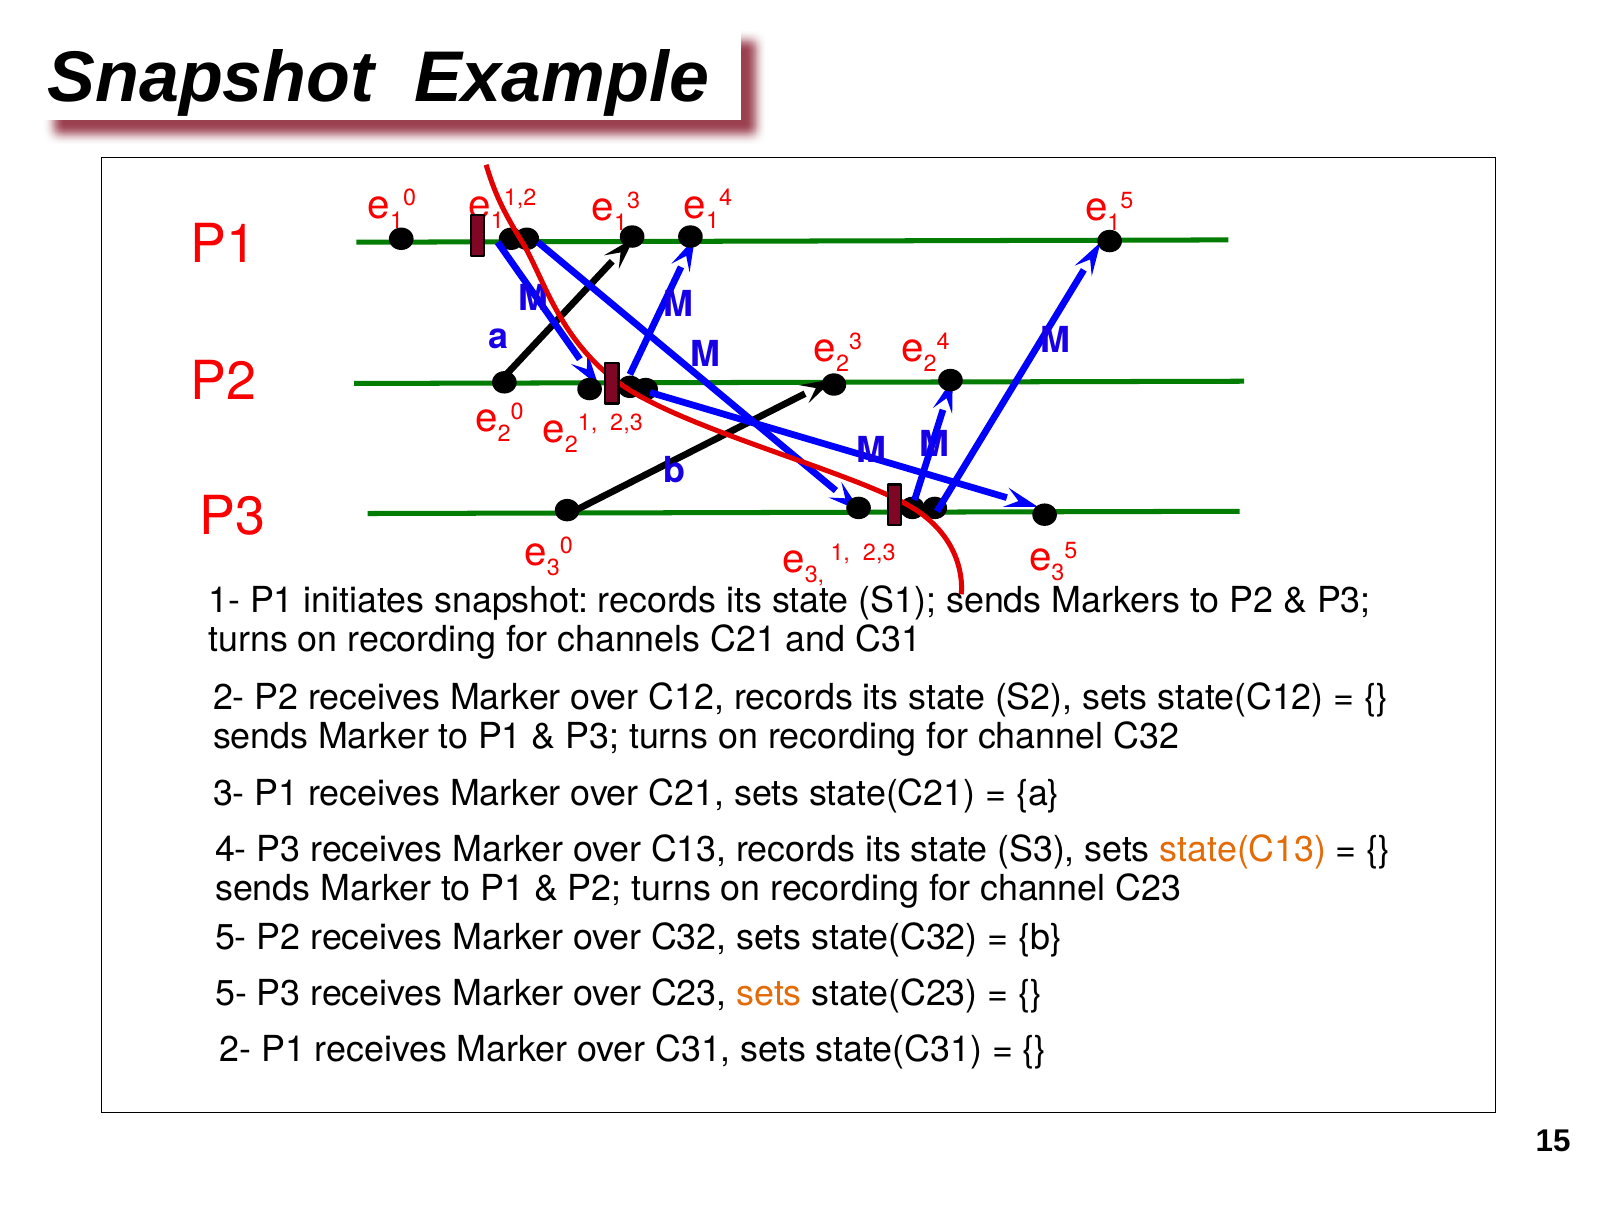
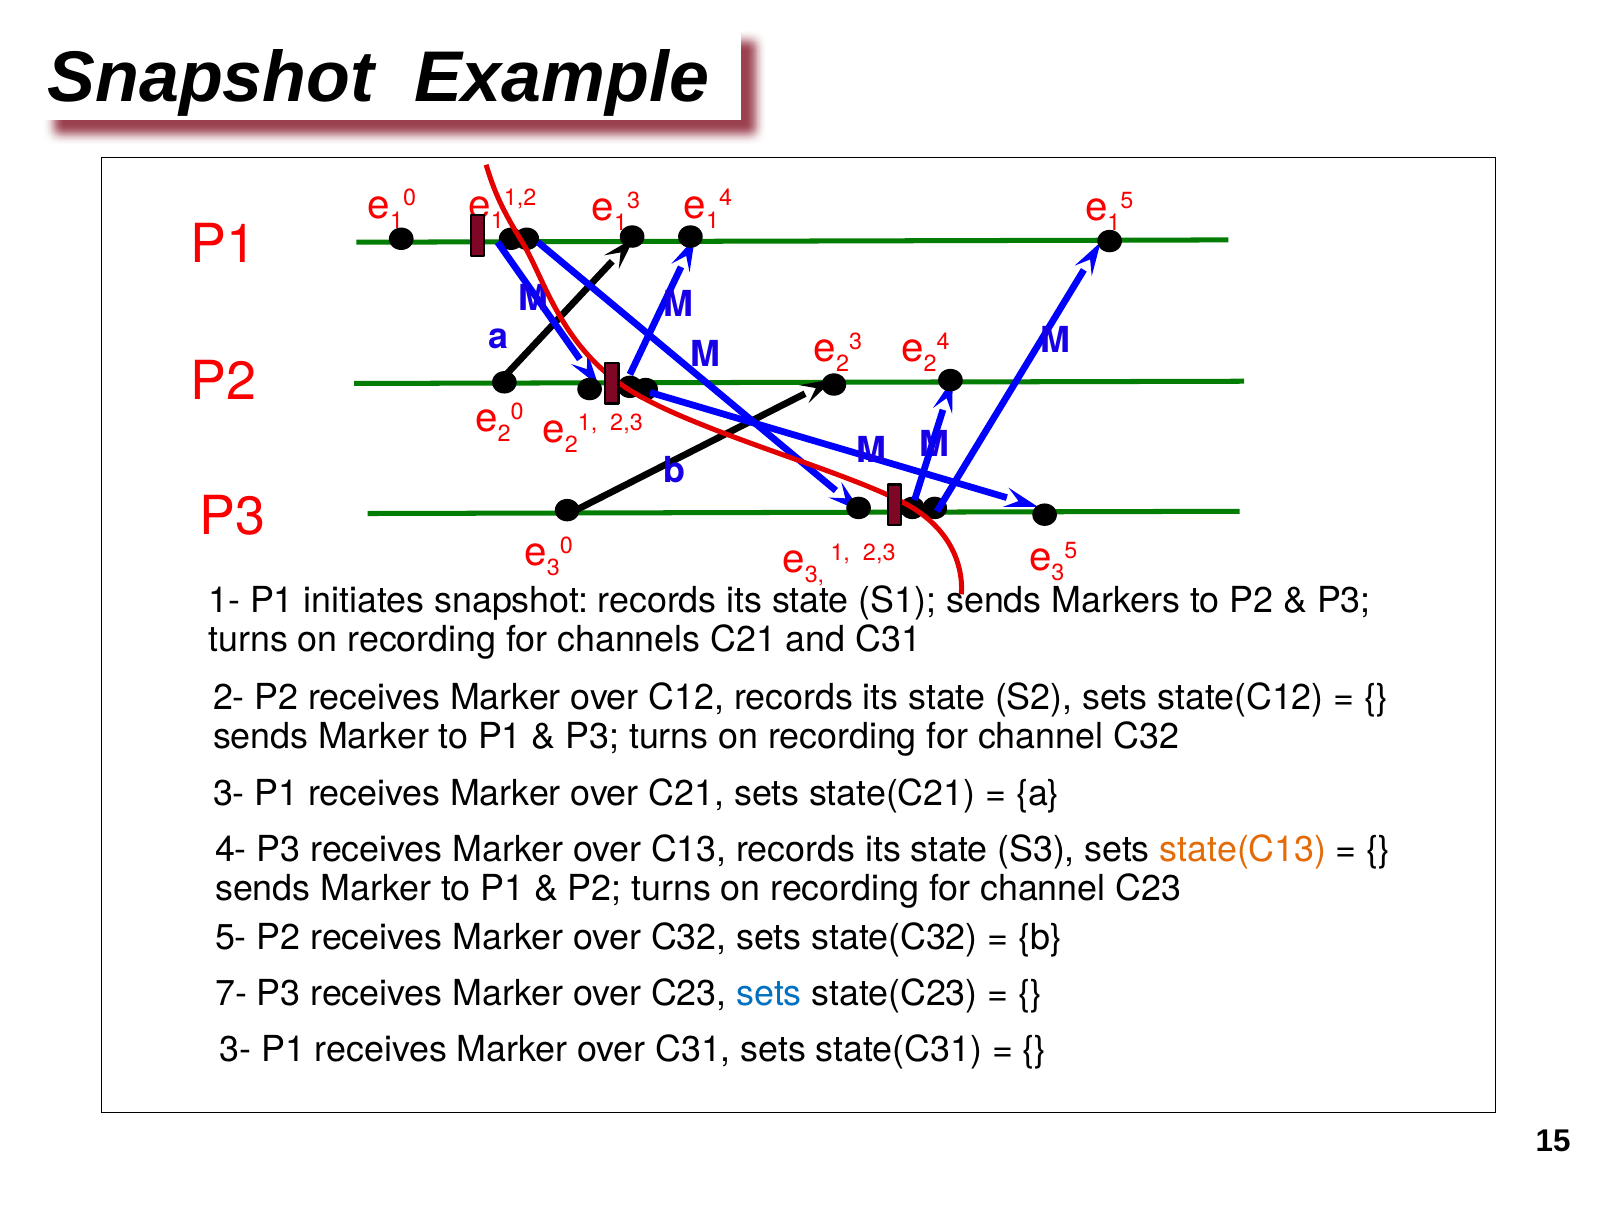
5-: 5- -> 7- (231, 993)
sets colour: orange -> blue (769, 993)
2-: 2- -> 3- (236, 1049)
